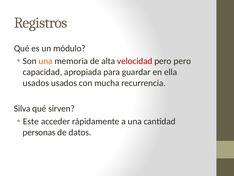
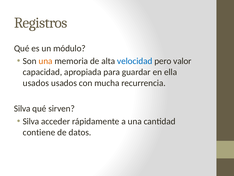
velocidad colour: red -> blue (135, 61)
pero pero: pero -> valor (182, 61)
Este: Este -> Silva (31, 121)
personas: personas -> contiene (39, 132)
